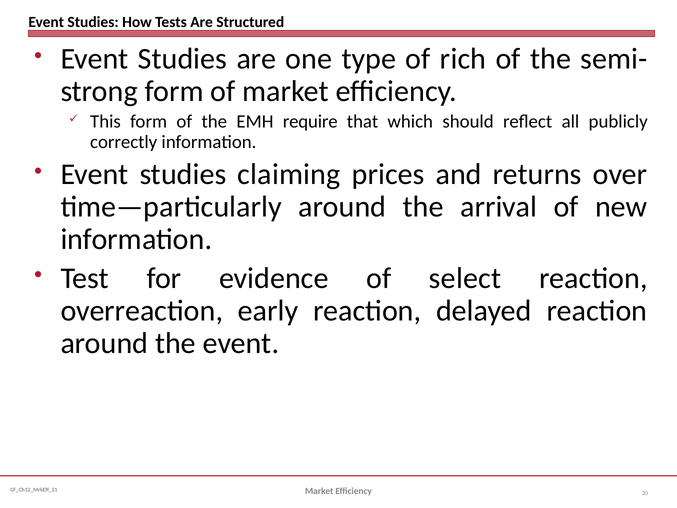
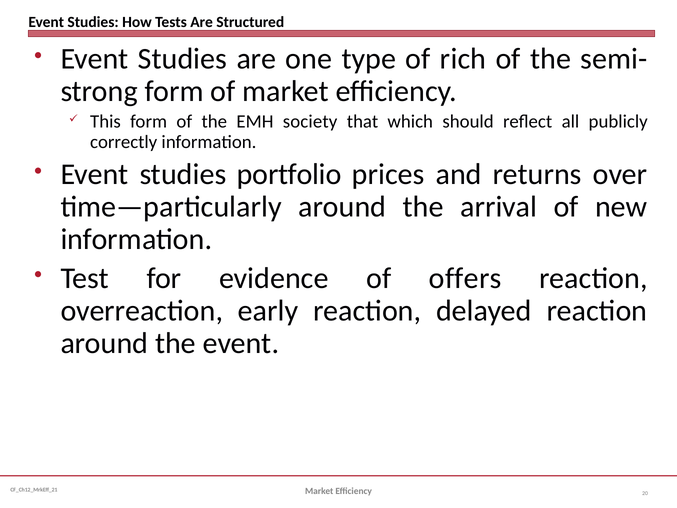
require: require -> society (310, 122)
claiming: claiming -> portfolio (289, 174)
select: select -> offers (465, 278)
